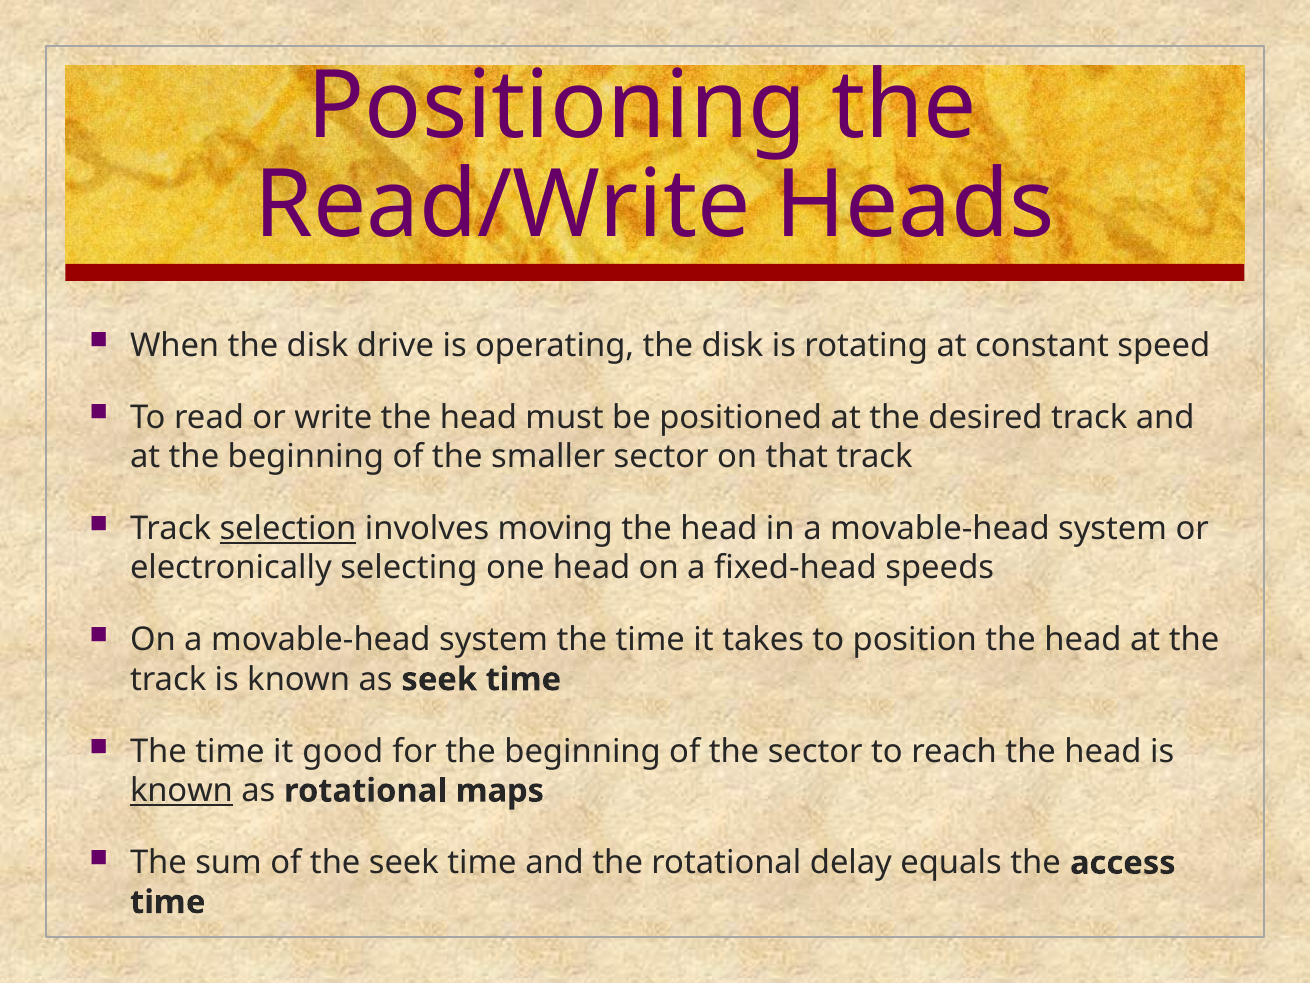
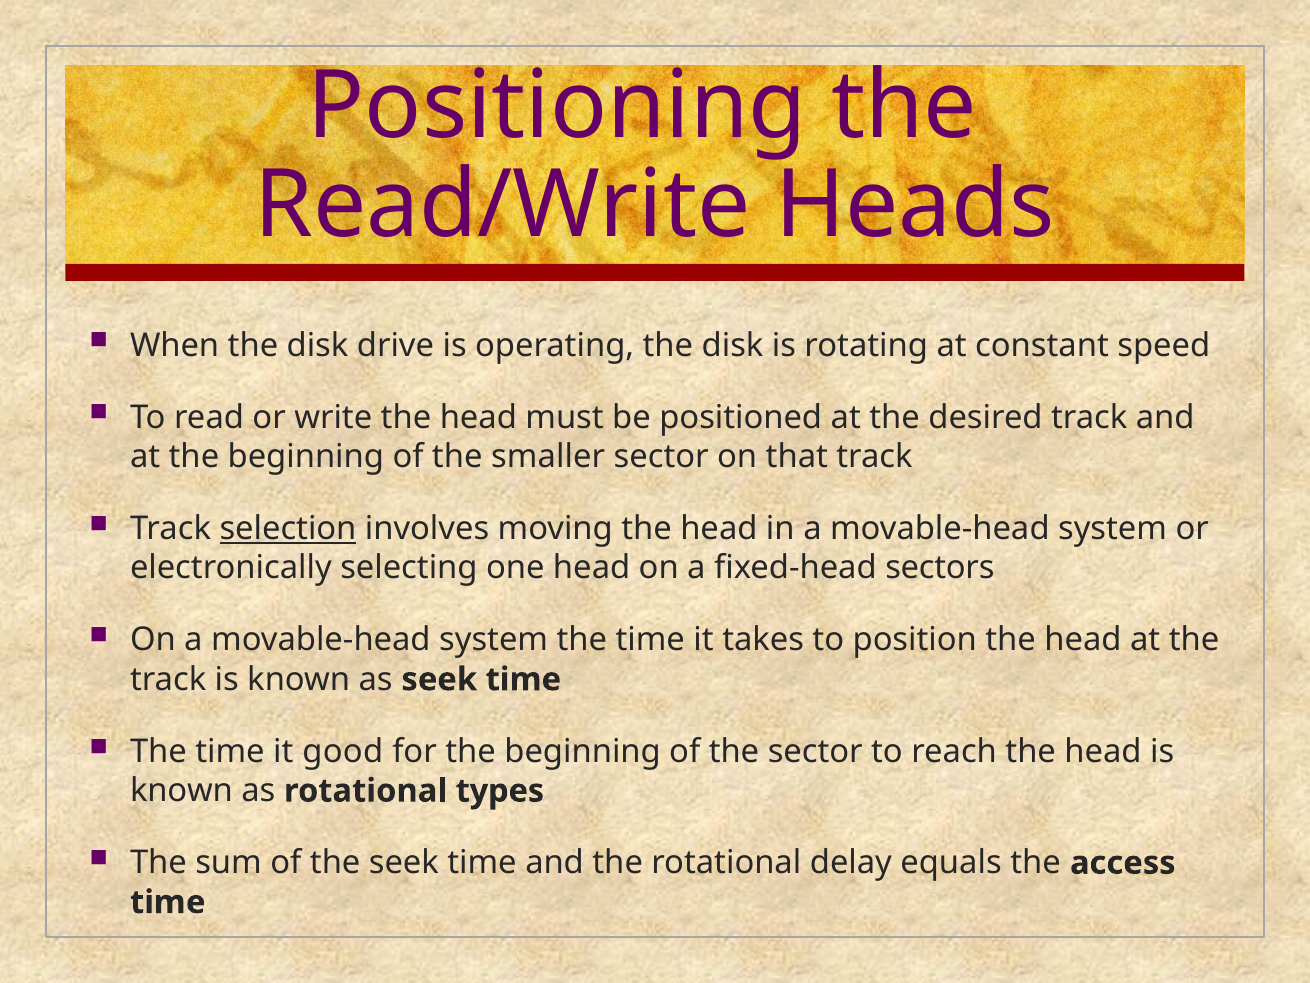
speeds: speeds -> sectors (940, 568)
known underline: present -> none (181, 790)
maps: maps -> types (500, 790)
